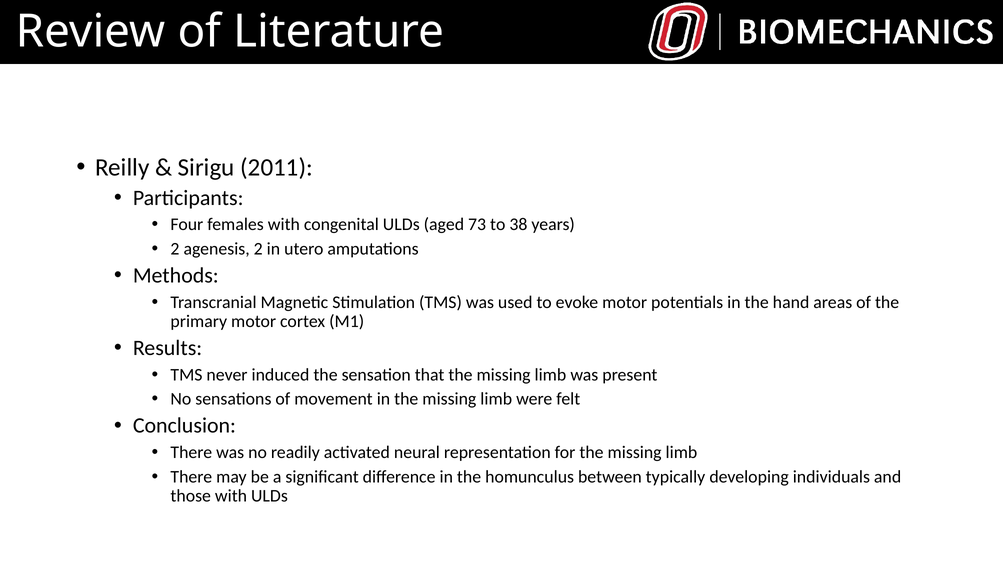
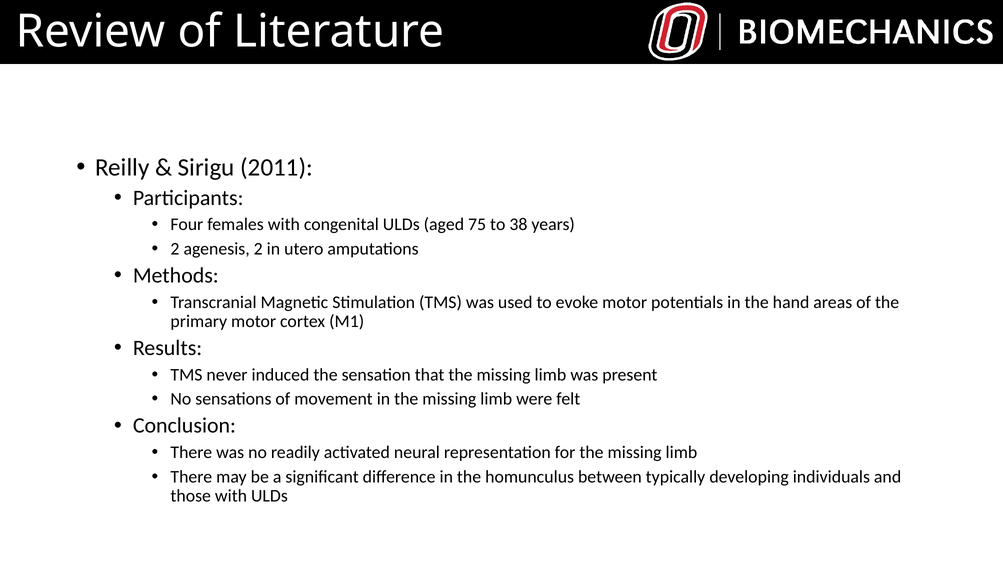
73: 73 -> 75 (477, 225)
